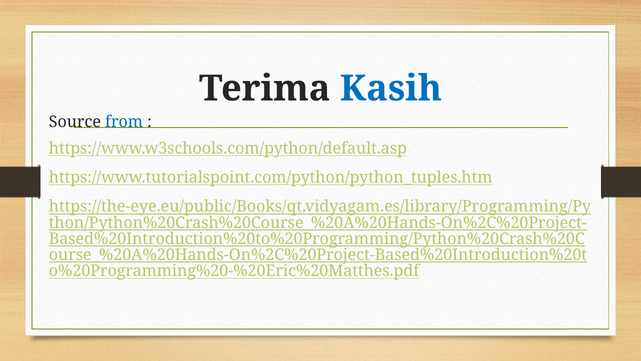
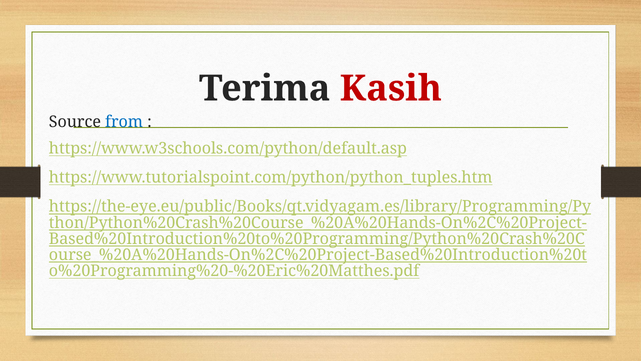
Kasih colour: blue -> red (391, 88)
